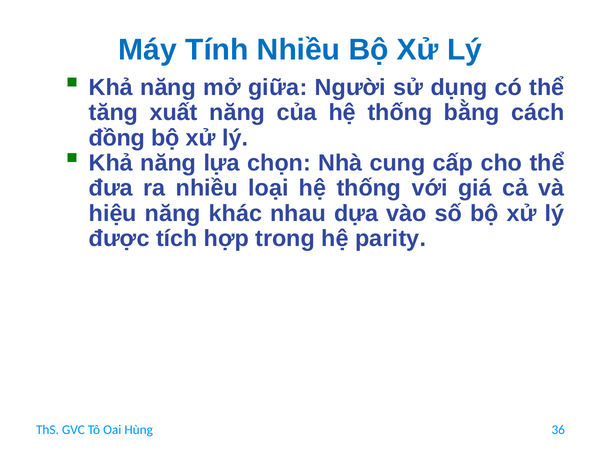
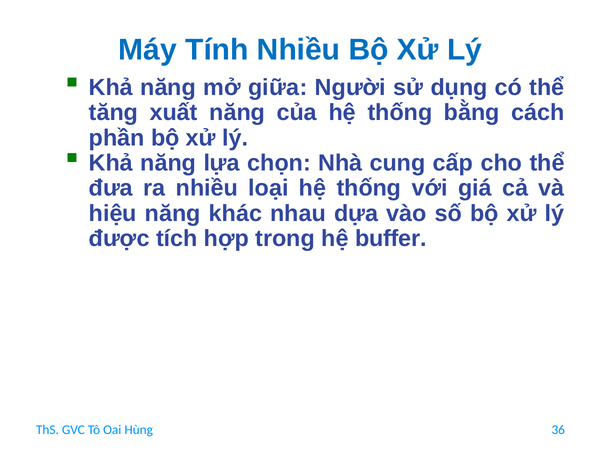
đồng: đồng -> phần (117, 138)
parity: parity -> buffer (391, 239)
